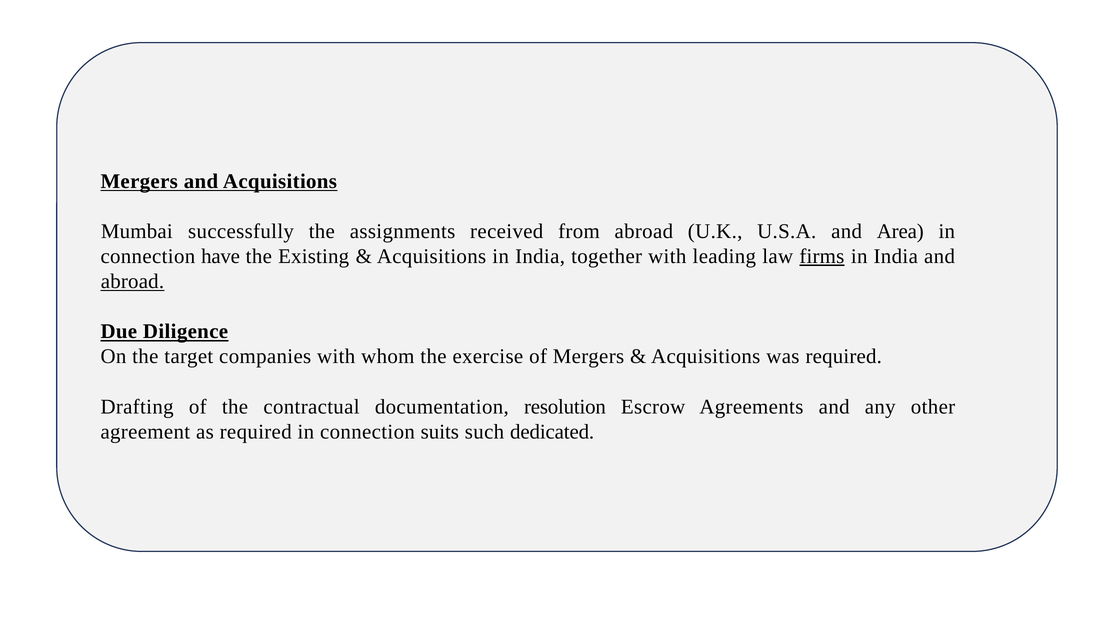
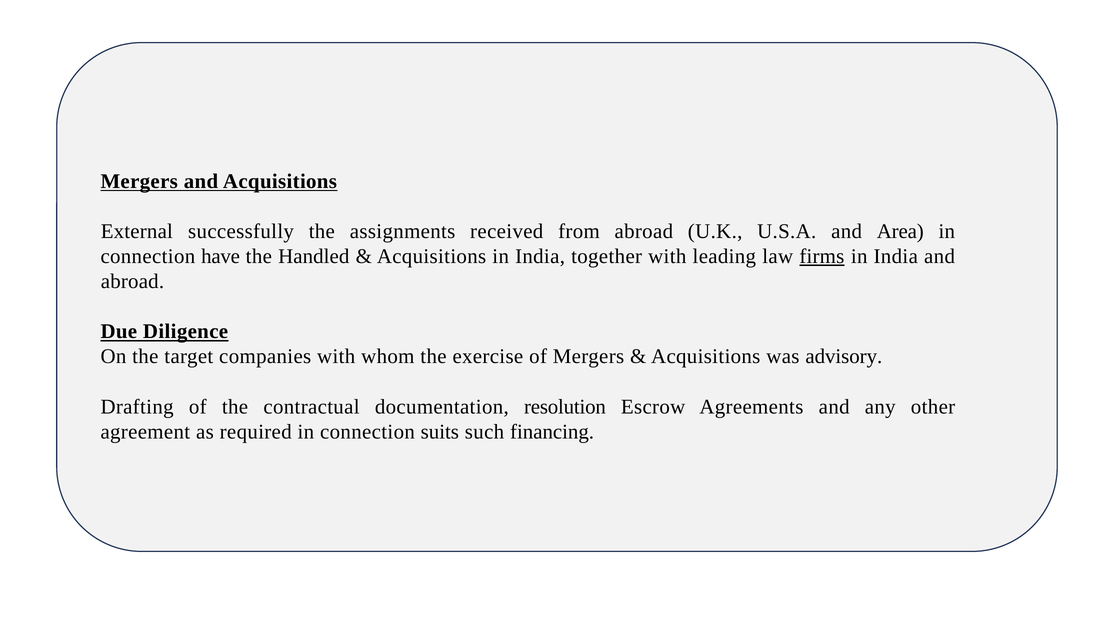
Mumbai: Mumbai -> External (137, 232)
Existing: Existing -> Handled (314, 257)
abroad underline: present -> none (132, 282)
was required: required -> advisory (844, 357)
dedicated: dedicated -> financing (552, 432)
